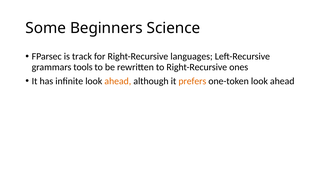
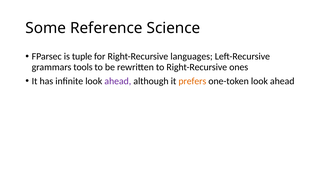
Beginners: Beginners -> Reference (106, 28)
track: track -> tuple (82, 56)
ahead colour: orange -> purple (118, 81)
